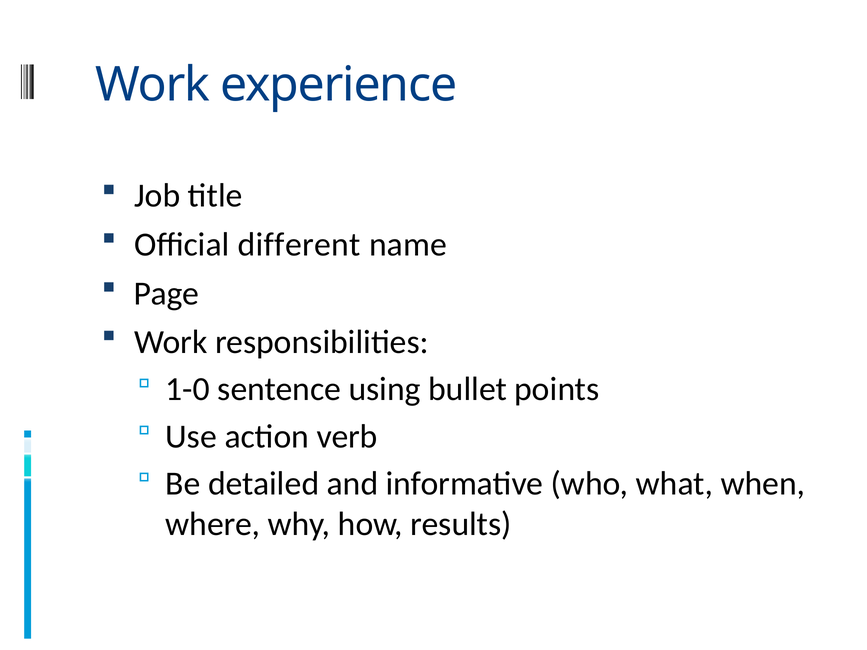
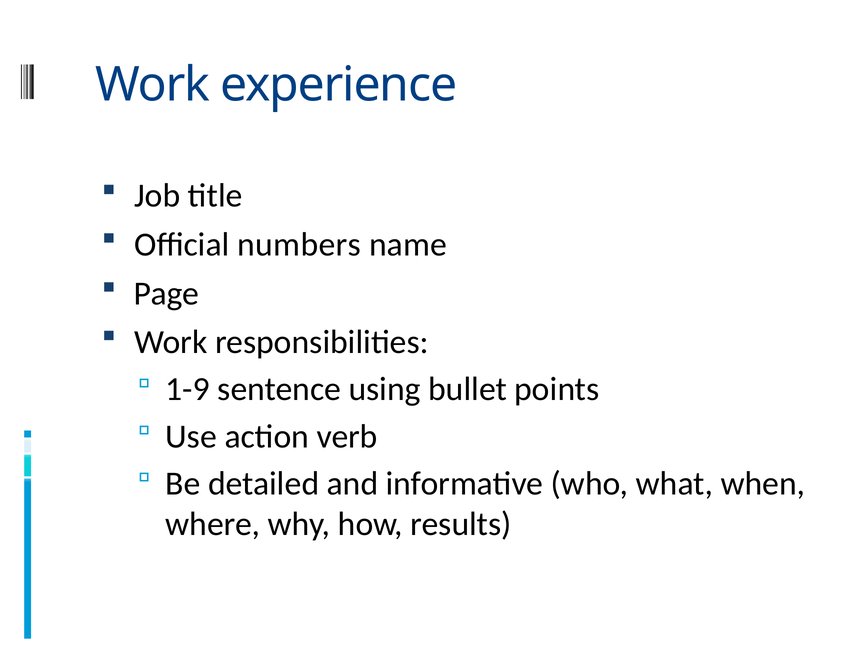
different: different -> numbers (299, 245)
1-0: 1-0 -> 1-9 (188, 389)
